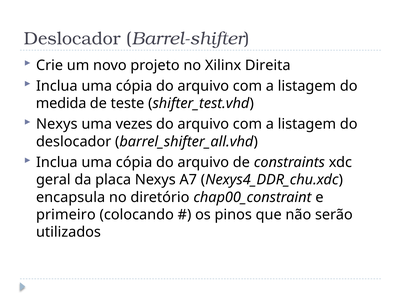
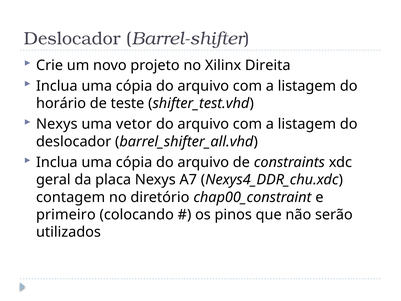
medida: medida -> horário (61, 103)
vezes: vezes -> vetor (134, 124)
encapsula: encapsula -> contagem (71, 197)
